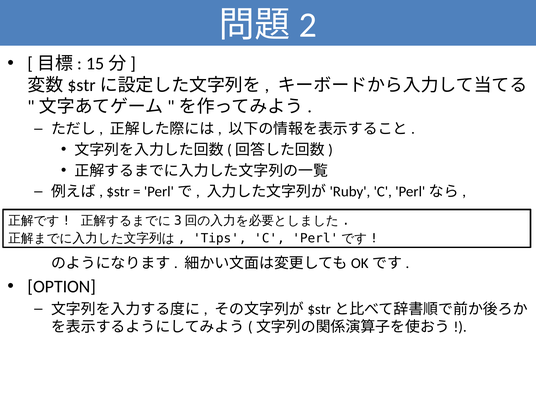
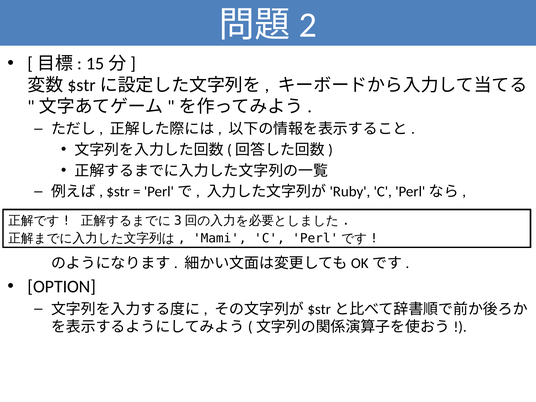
Tips: Tips -> Mami (220, 238)
